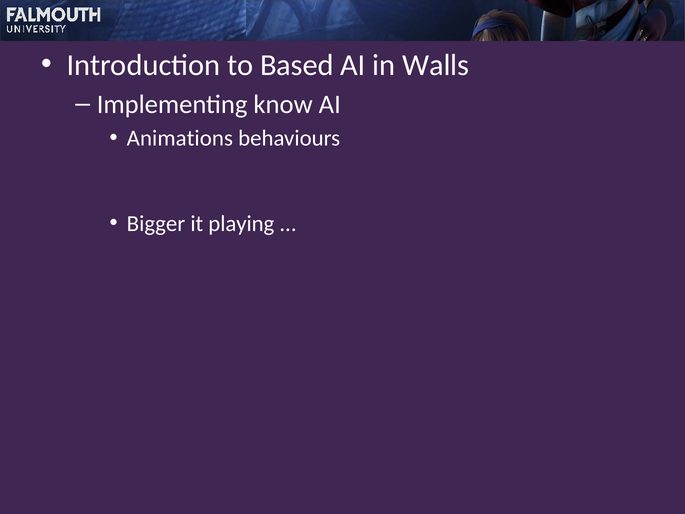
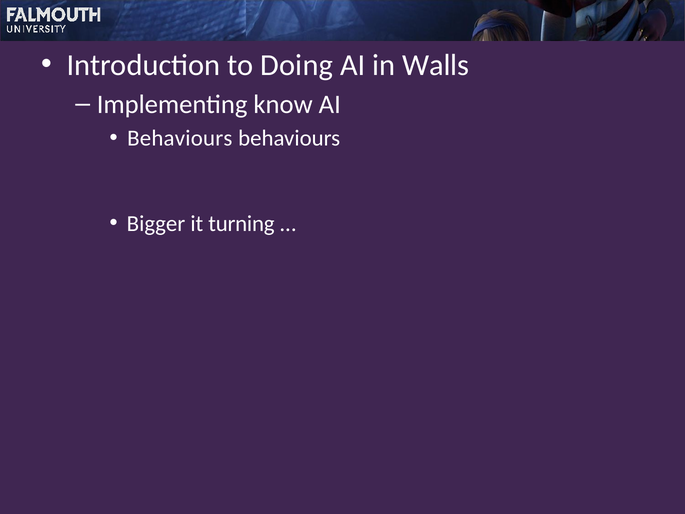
Based: Based -> Doing (297, 65)
Animations: Animations -> Behaviours (180, 138)
playing: playing -> turning (241, 224)
